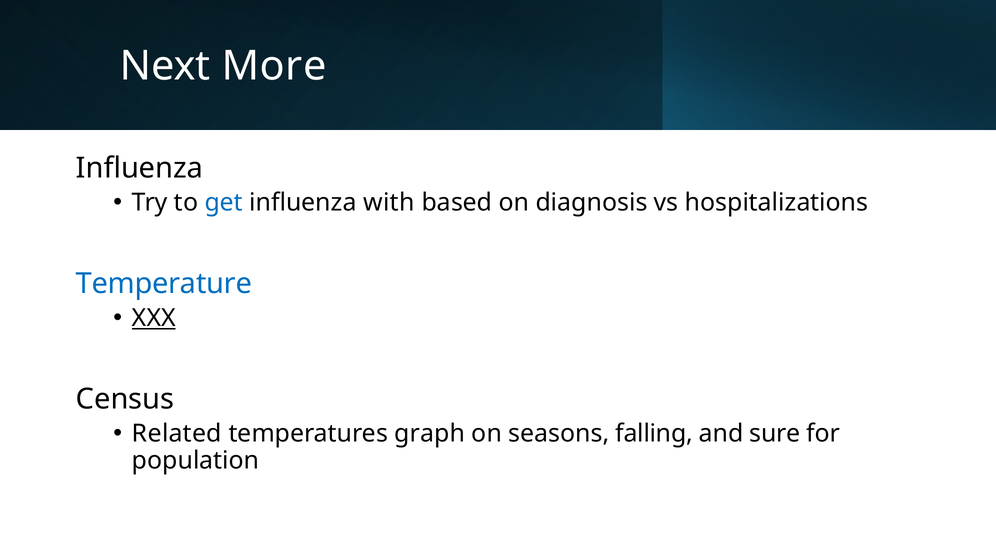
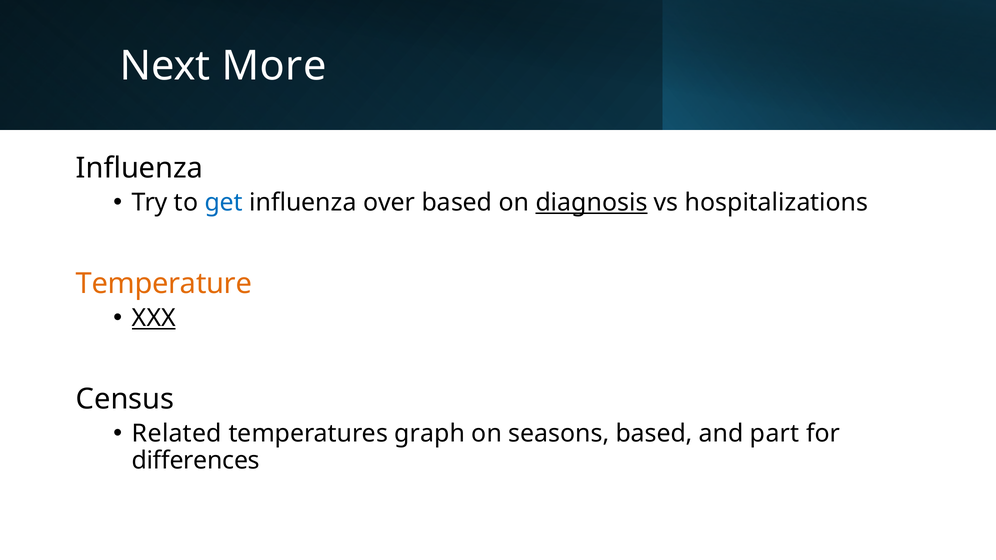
with: with -> over (389, 203)
diagnosis underline: none -> present (592, 203)
Temperature colour: blue -> orange (164, 284)
seasons falling: falling -> based (654, 434)
sure: sure -> part (775, 434)
population: population -> differences (196, 461)
